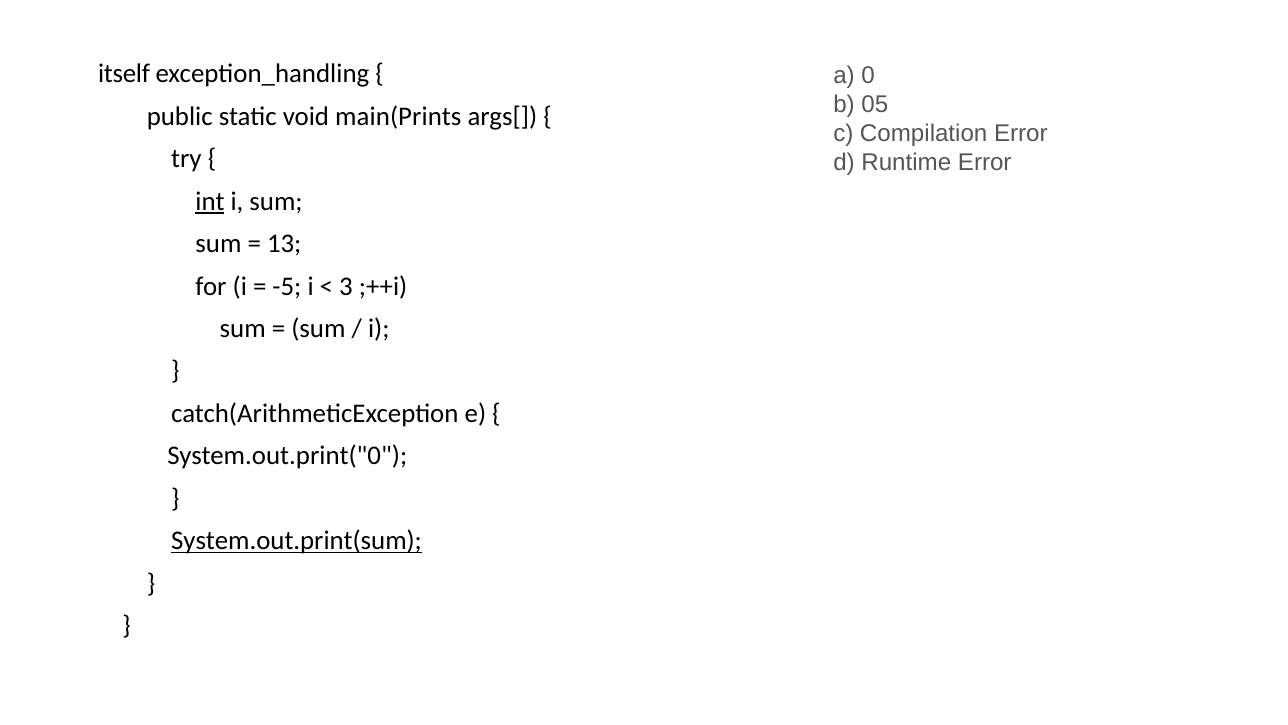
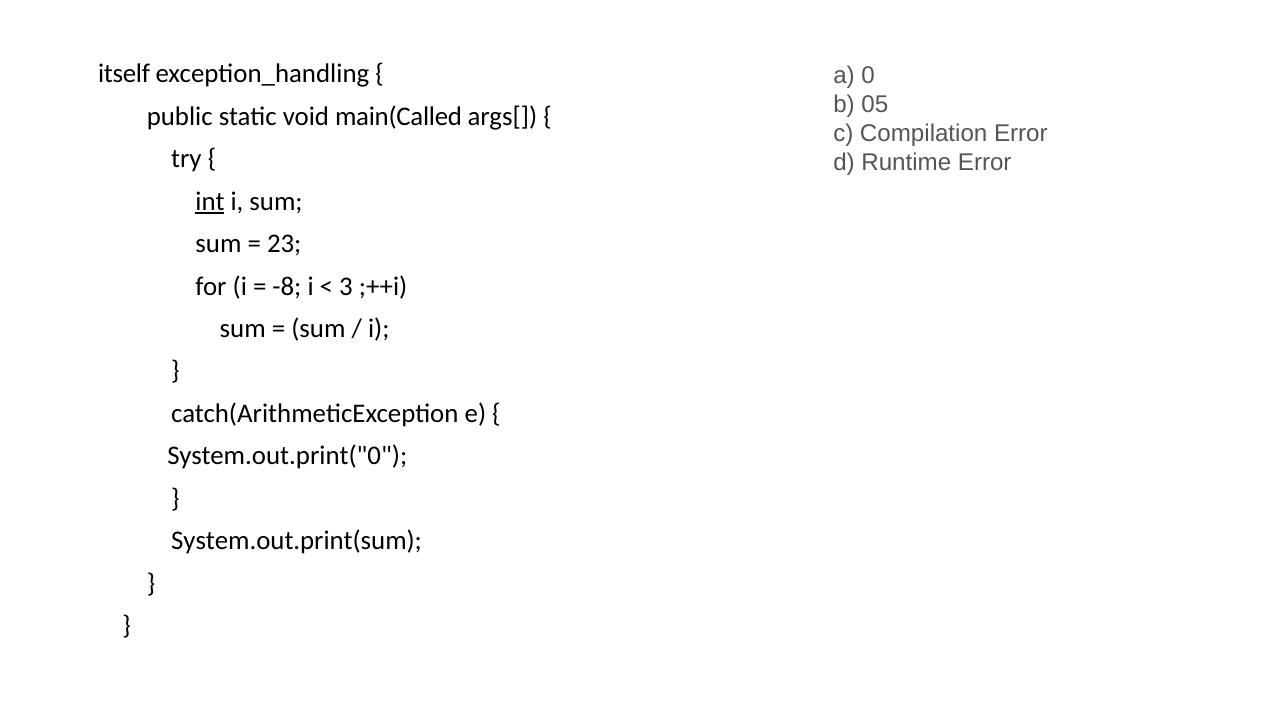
main(Prints: main(Prints -> main(Called (398, 116)
13: 13 -> 23 (284, 244)
-5: -5 -> -8 (287, 286)
System.out.print(sum underline: present -> none (297, 540)
